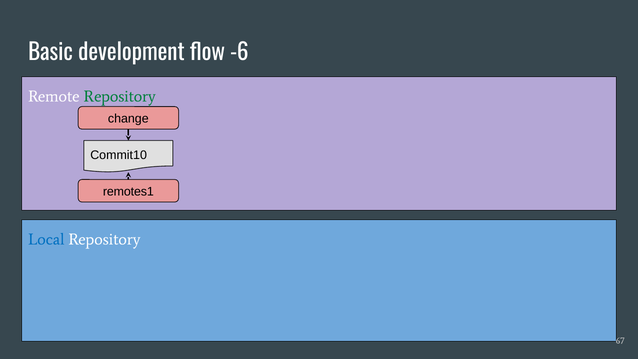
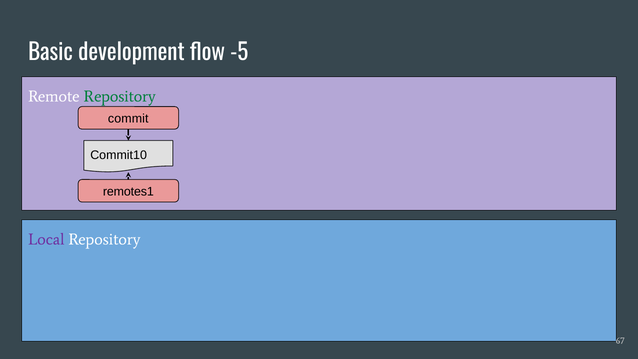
-6: -6 -> -5 (239, 53)
change: change -> commit (128, 119)
Local colour: blue -> purple (46, 240)
